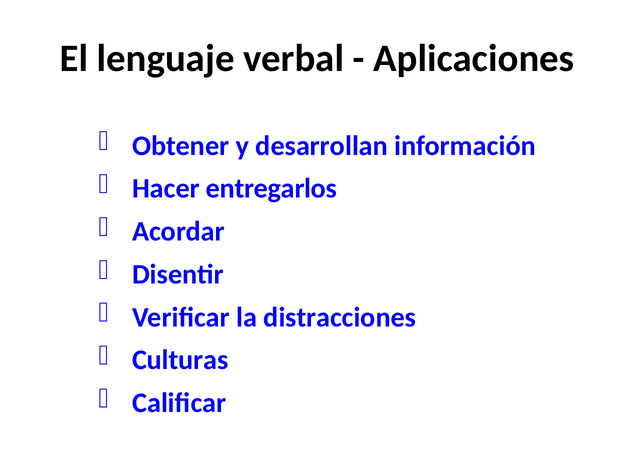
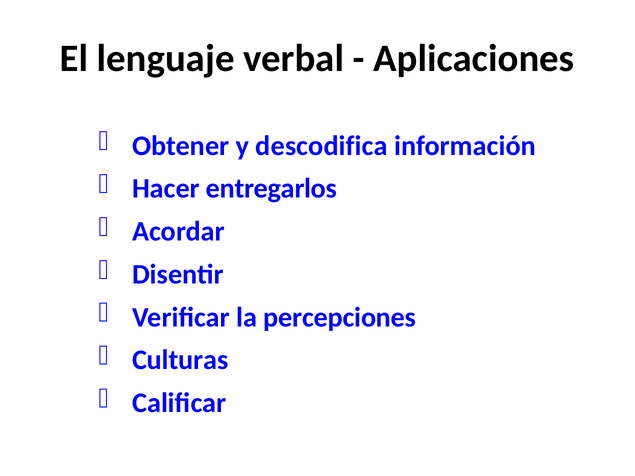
desarrollan: desarrollan -> descodifica (322, 146)
distracciones: distracciones -> percepciones (340, 317)
